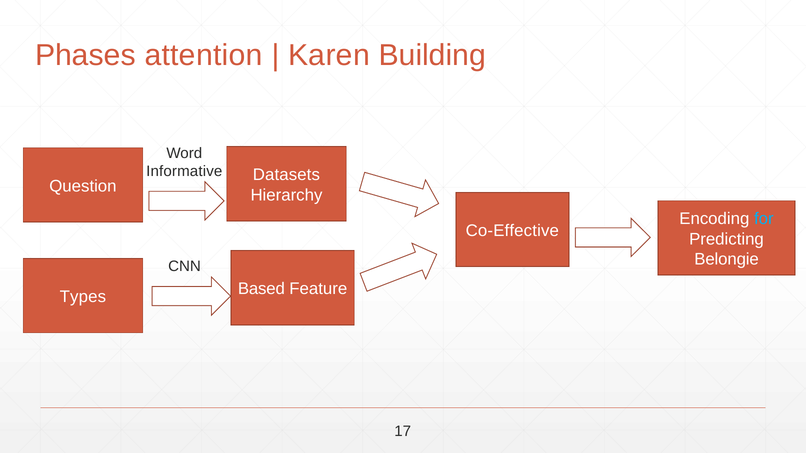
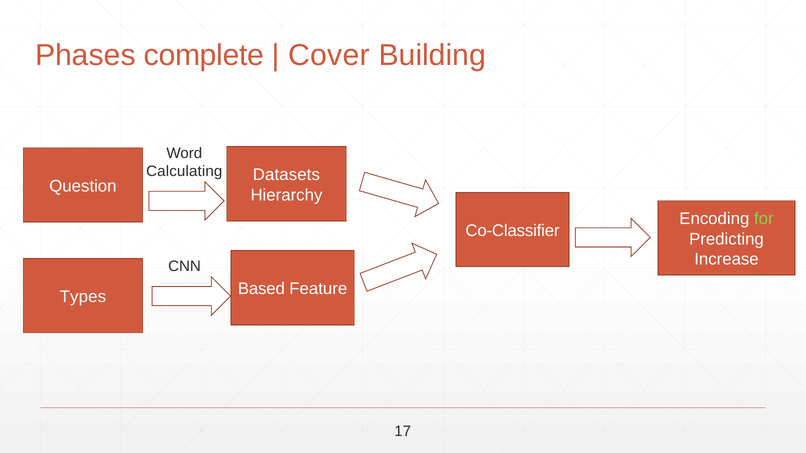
attention: attention -> complete (204, 55)
Karen: Karen -> Cover (329, 55)
Informative: Informative -> Calculating (184, 171)
for colour: light blue -> light green (764, 219)
Co-Effective: Co-Effective -> Co-Classifier (512, 231)
Belongie: Belongie -> Increase (727, 259)
